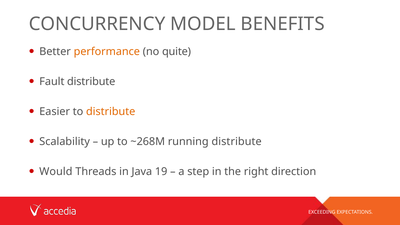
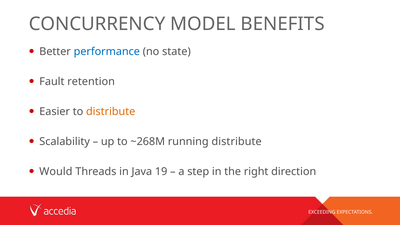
performance colour: orange -> blue (107, 51)
quite: quite -> state (176, 51)
Fault distribute: distribute -> retention (91, 81)
